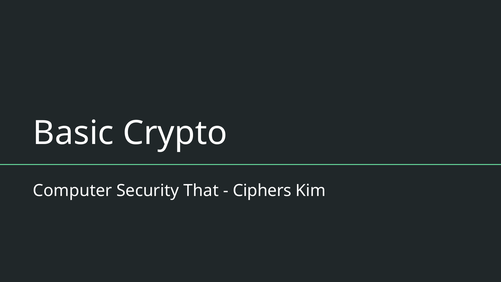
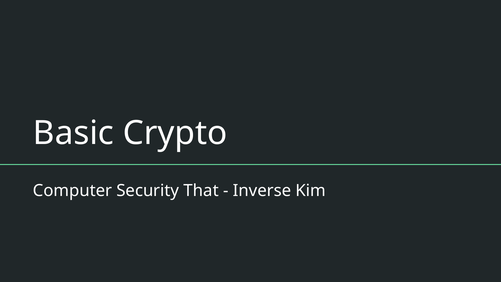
Ciphers: Ciphers -> Inverse (262, 191)
